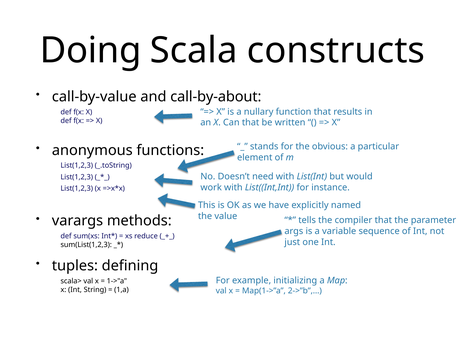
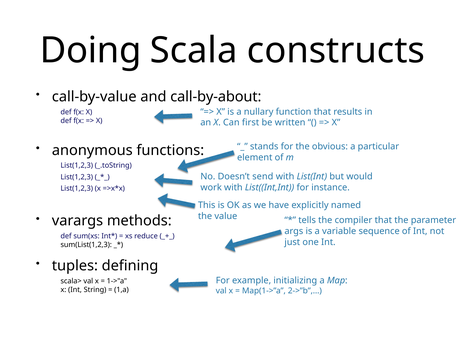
Can that: that -> first (251, 123)
need: need -> send (263, 177)
